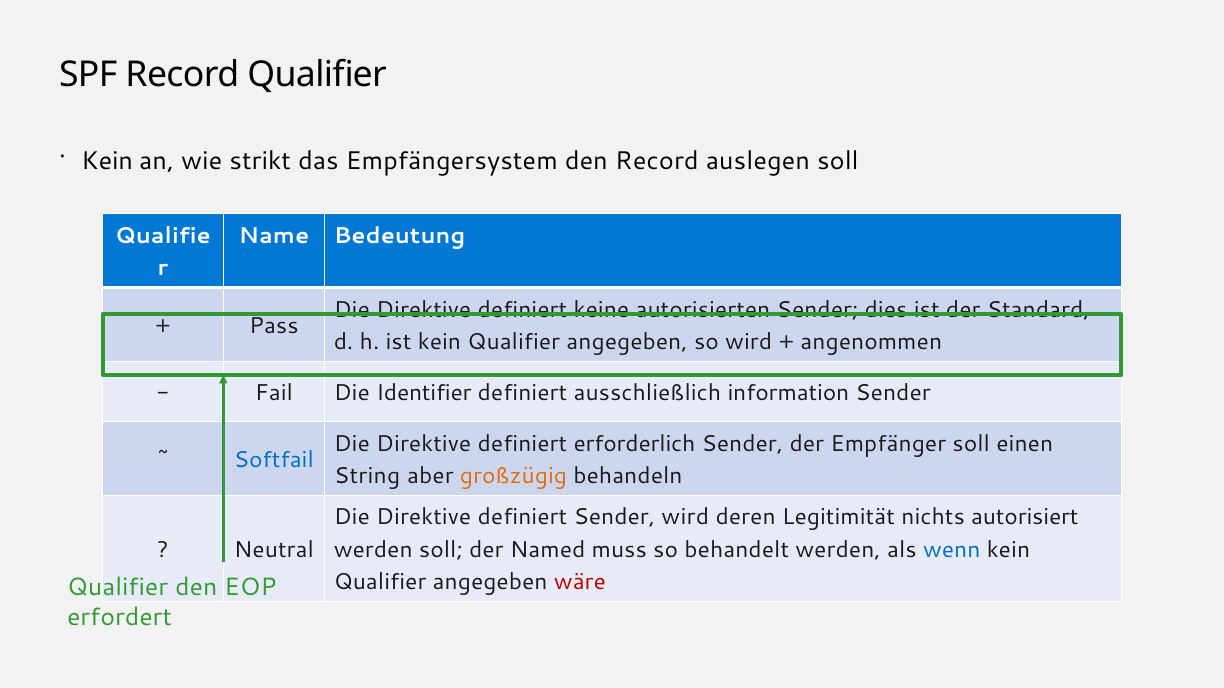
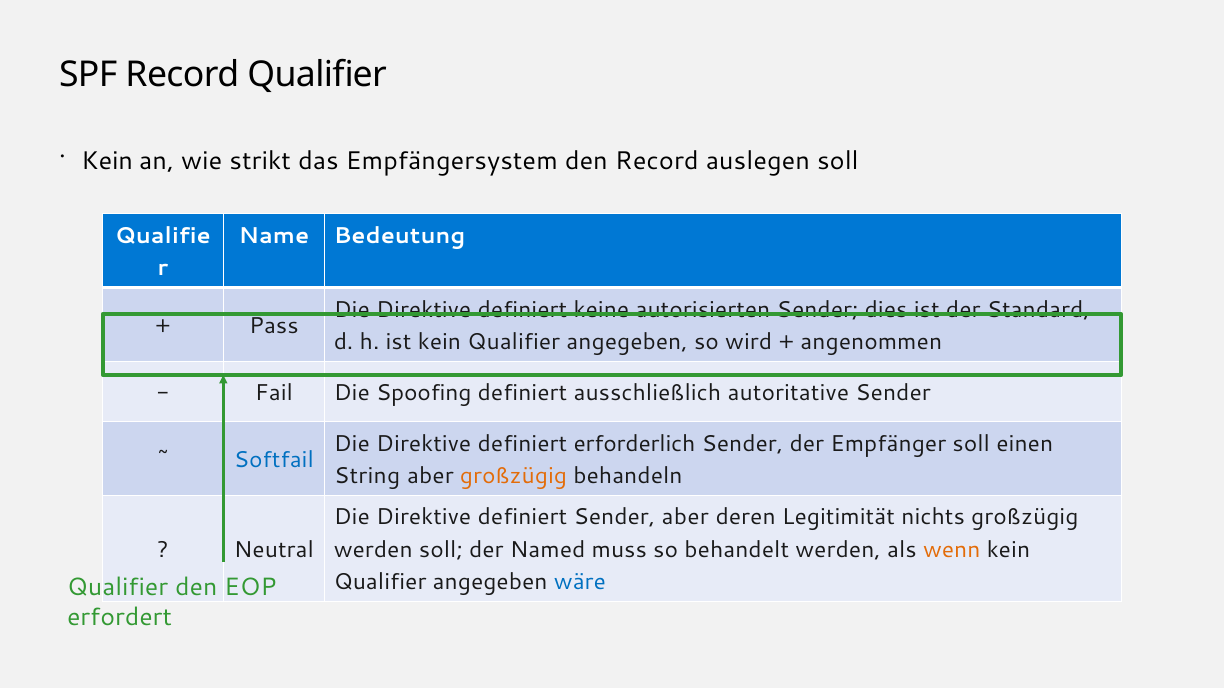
Identifier: Identifier -> Spoofing (424, 393)
information: information -> autoritative (788, 393)
Sender wird: wird -> aber (685, 518)
nichts autorisiert: autorisiert -> großzügig (1025, 518)
wenn colour: blue -> orange (952, 550)
wäre colour: red -> blue (580, 582)
